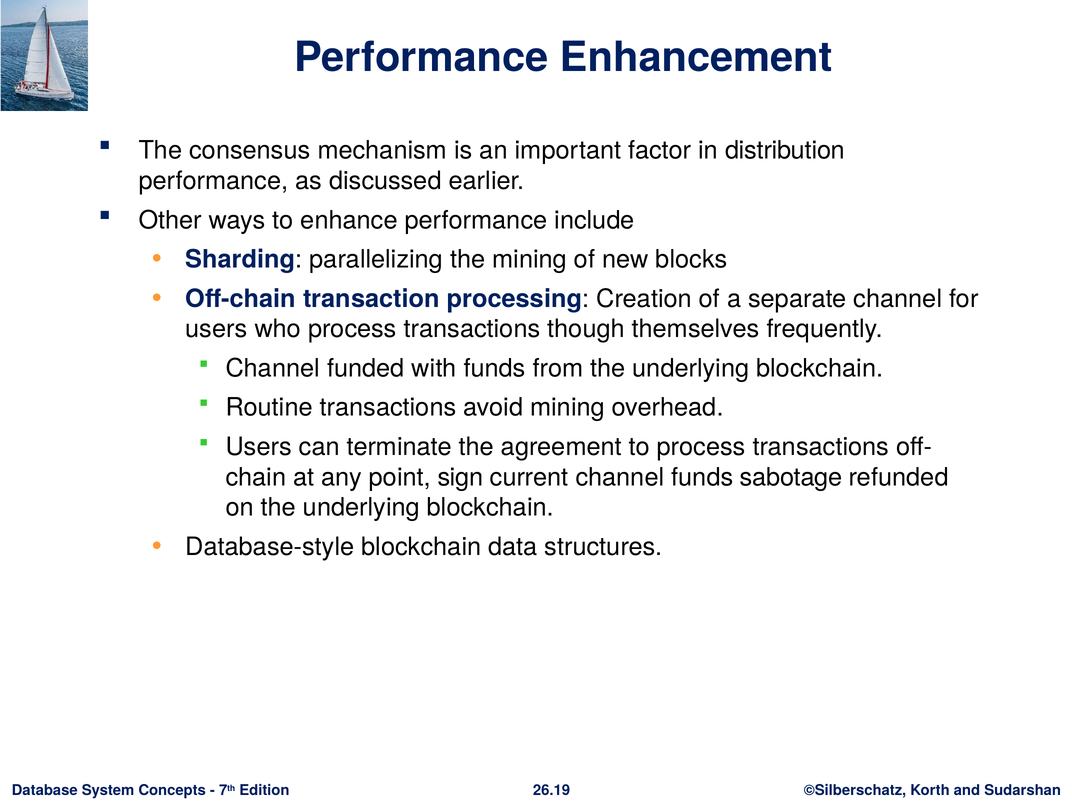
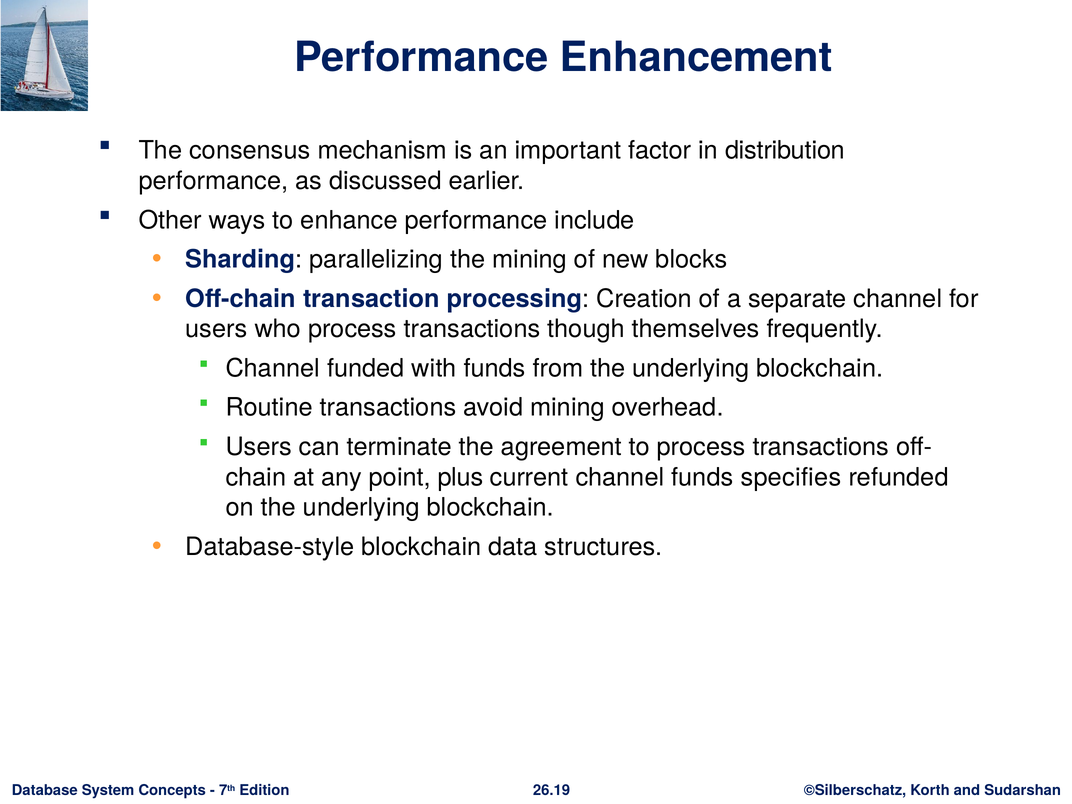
sign: sign -> plus (460, 477)
sabotage: sabotage -> specifies (791, 477)
